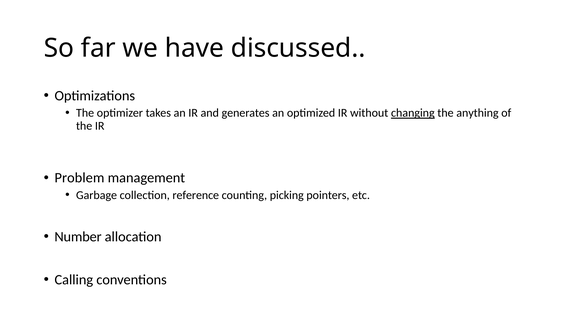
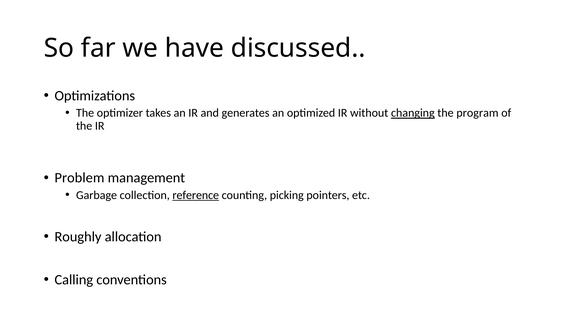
anything: anything -> program (477, 113)
reference underline: none -> present (196, 195)
Number: Number -> Roughly (78, 237)
